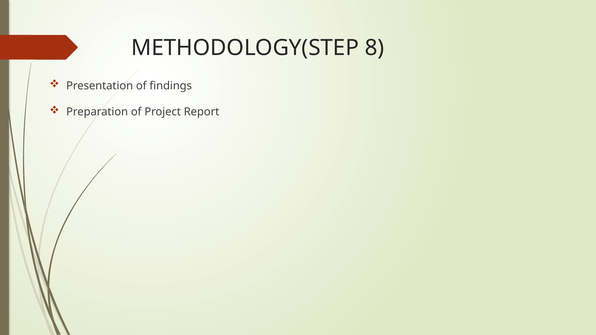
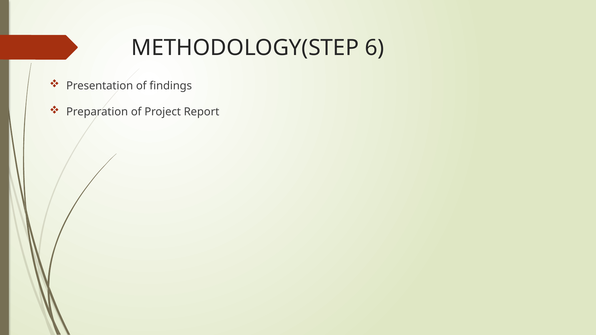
8: 8 -> 6 (374, 48)
